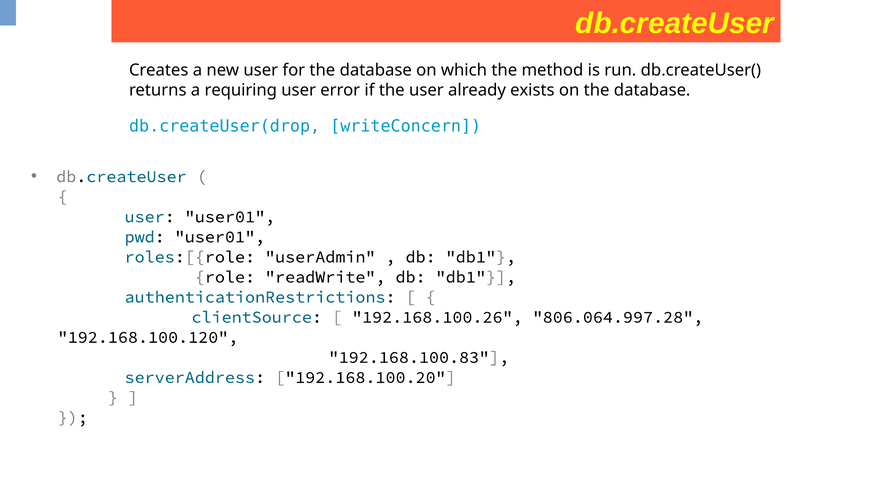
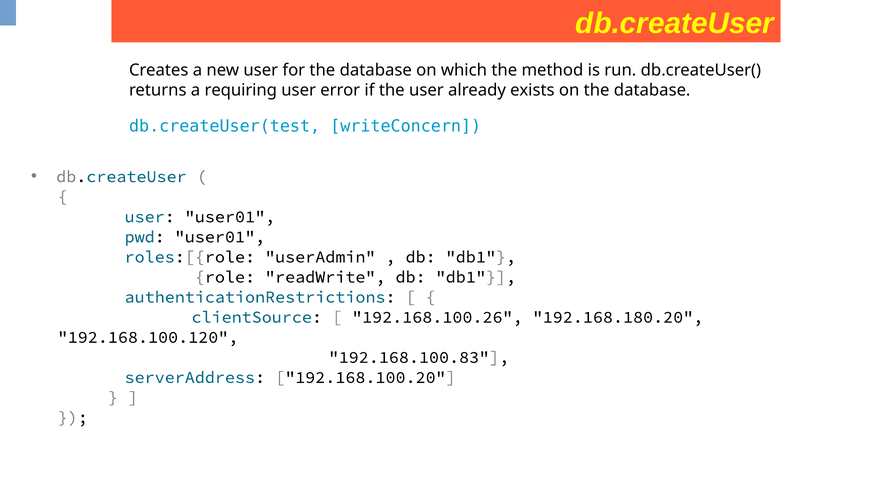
db.createUser(drop: db.createUser(drop -> db.createUser(test (225, 126)
806.064.997.28: 806.064.997.28 -> 192.168.180.20 (618, 317)
